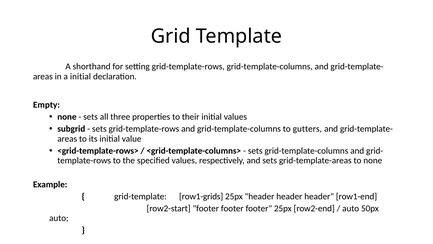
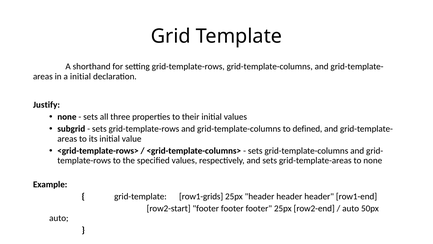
Empty: Empty -> Justify (46, 105)
gutters: gutters -> defined (307, 129)
